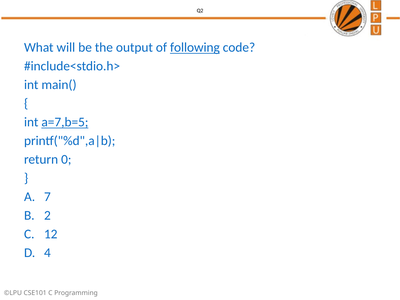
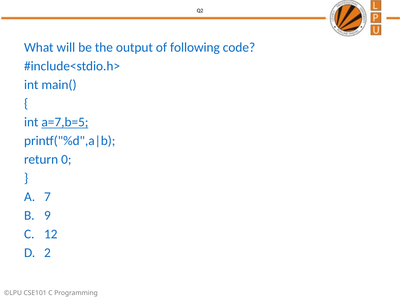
following underline: present -> none (195, 48)
2: 2 -> 9 (47, 215)
4: 4 -> 2 (47, 253)
